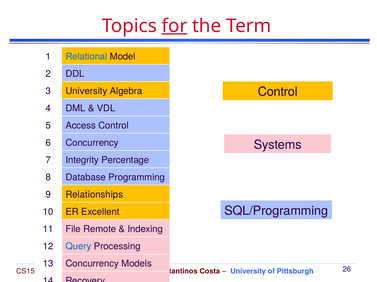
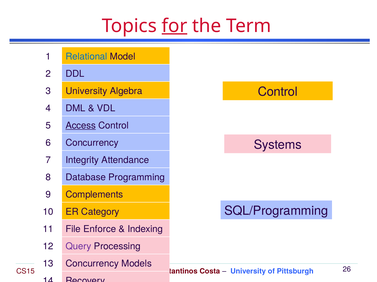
Access underline: none -> present (81, 126)
Percentage: Percentage -> Attendance (125, 160)
Relationships: Relationships -> Complements (94, 195)
Excellent: Excellent -> Category (100, 212)
Remote: Remote -> Enforce (100, 230)
Query colour: blue -> purple (78, 247)
